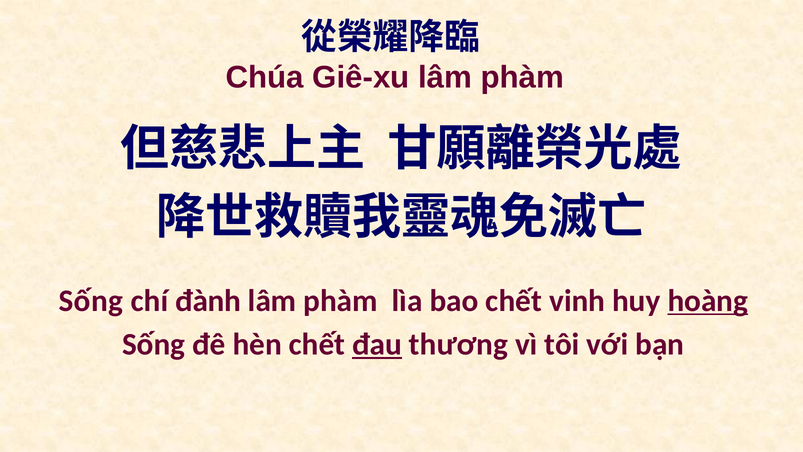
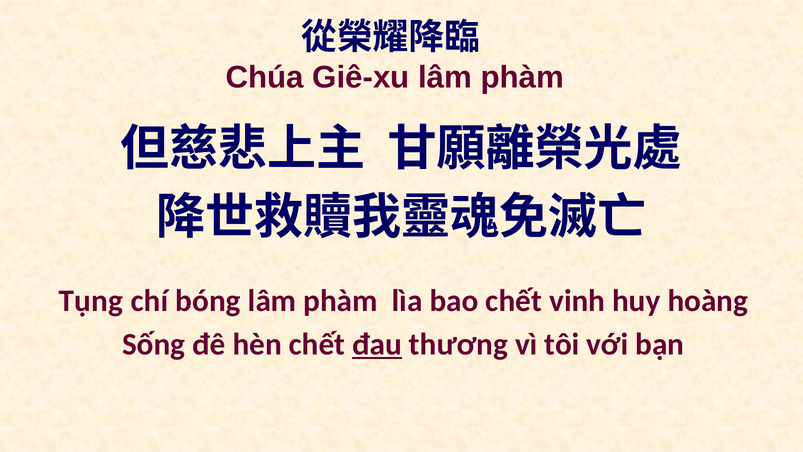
Sống: Sống -> Tụng (91, 301)
đành: đành -> bóng (208, 301)
hoàng underline: present -> none (708, 301)
